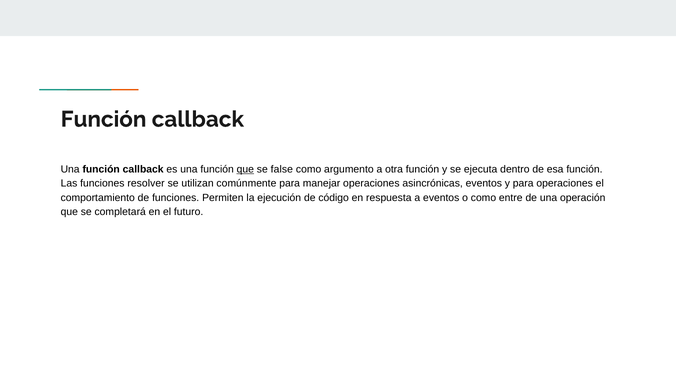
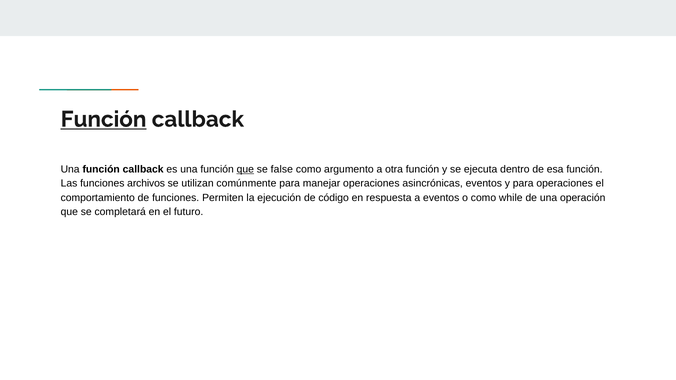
Función underline: none -> present (104, 119)
resolver: resolver -> archivos (146, 184)
entre: entre -> while (511, 198)
